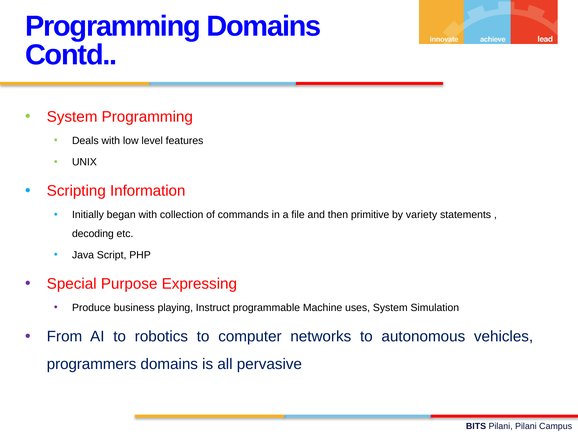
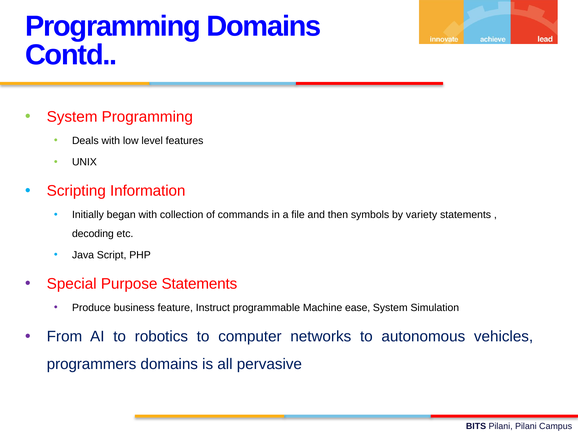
primitive: primitive -> symbols (370, 215)
Purpose Expressing: Expressing -> Statements (199, 284)
playing: playing -> feature (175, 307)
uses: uses -> ease (358, 307)
